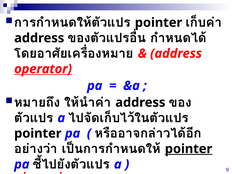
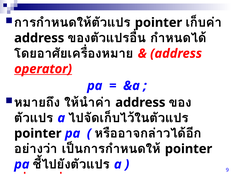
pointer underline: present -> none (189, 149)
